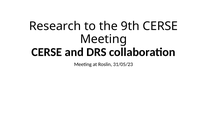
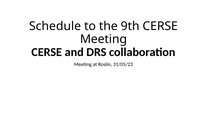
Research: Research -> Schedule (55, 26)
